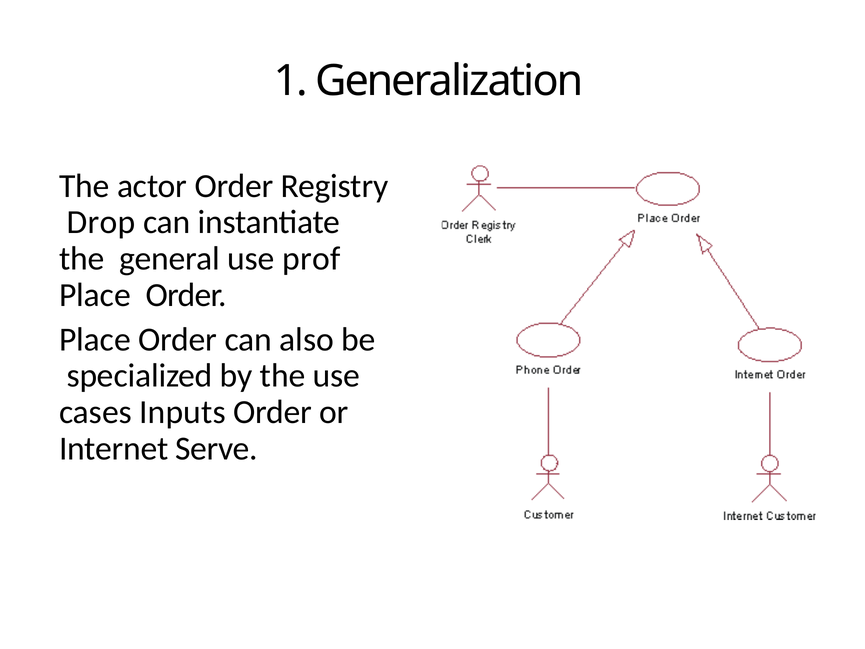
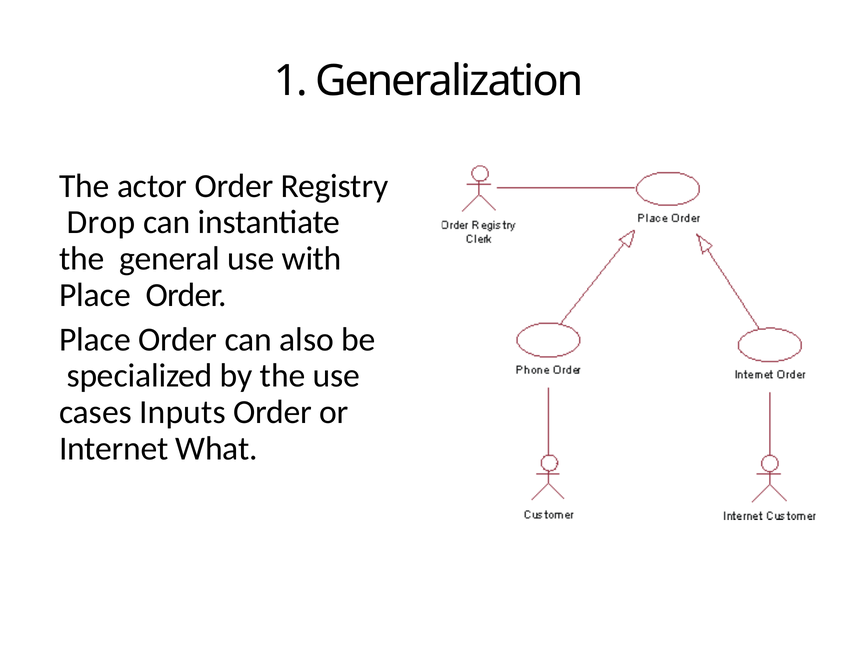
prof: prof -> with (312, 259)
Serve: Serve -> What (217, 448)
